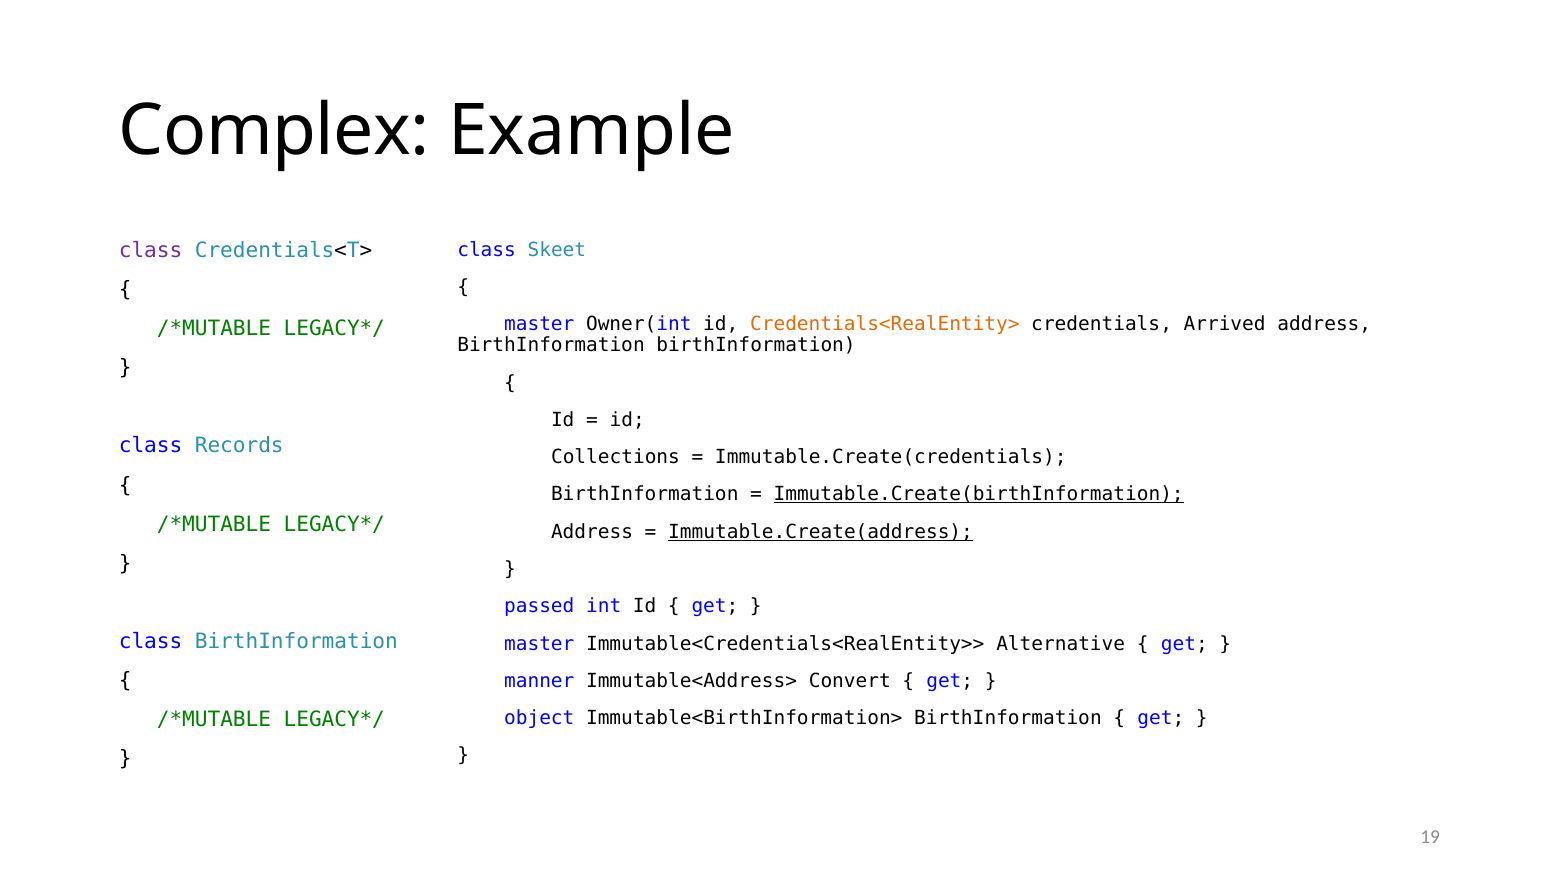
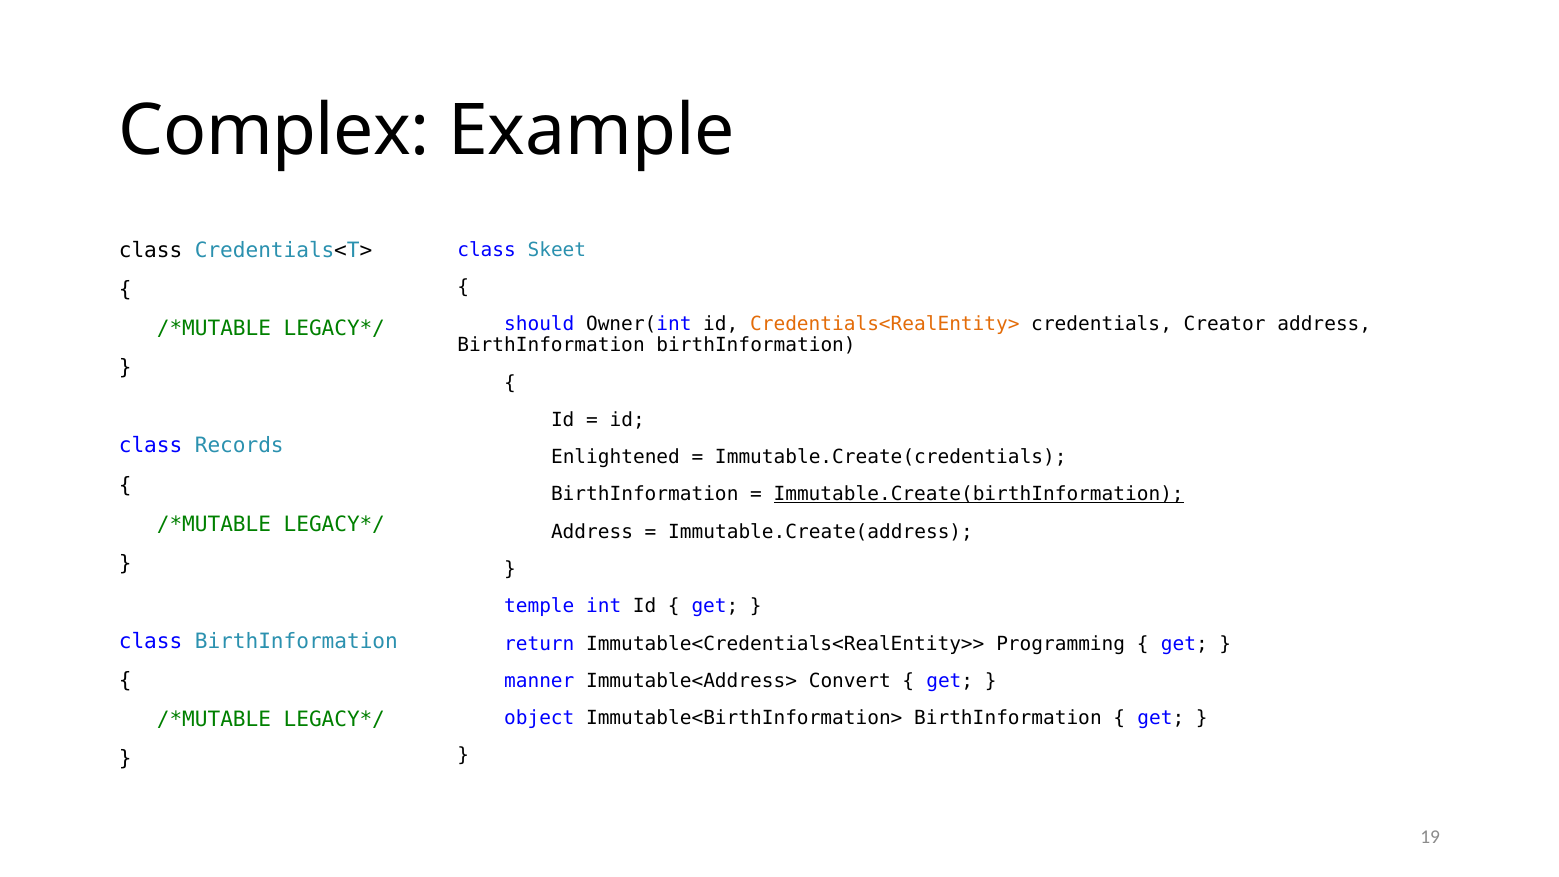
class colour: purple -> black (151, 251)
master: master -> should (539, 324)
Arrived: Arrived -> Creator (1225, 324)
Collections: Collections -> Enlightened (615, 457)
Immutable.Create(address underline: present -> none (821, 532)
passed: passed -> temple (539, 606)
master: master -> return (539, 644)
Alternative: Alternative -> Programming (1061, 644)
